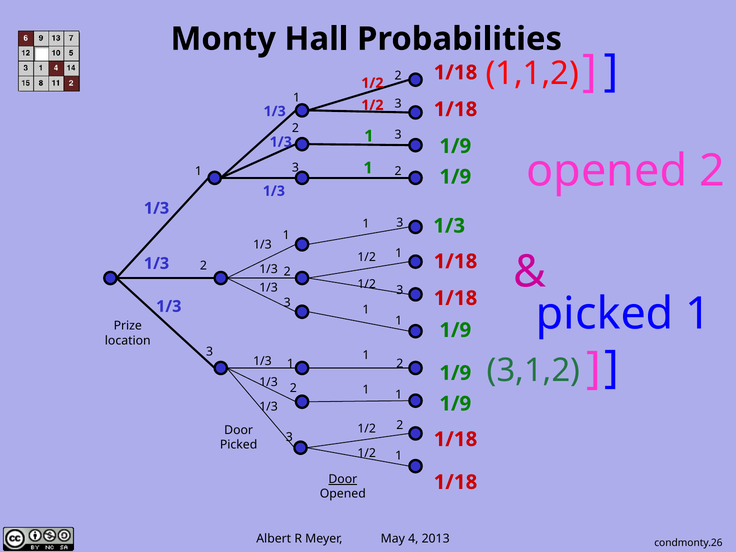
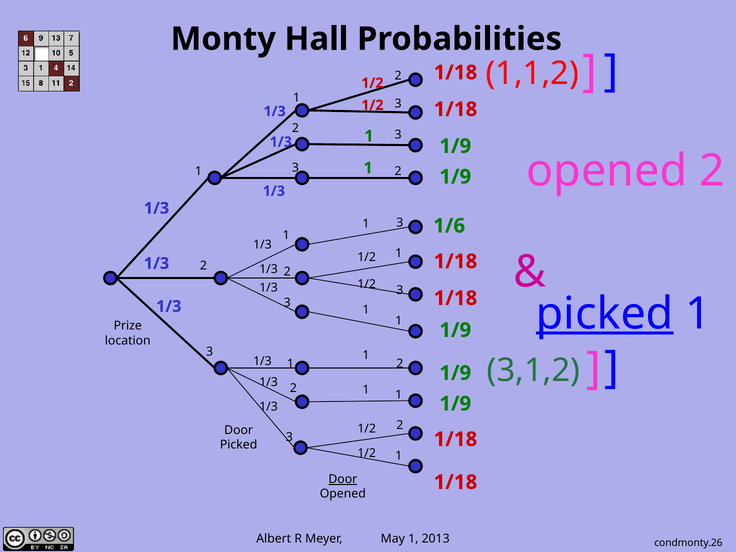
1/3: 1/3 -> 1/6 (449, 226)
picked underline: none -> present (605, 314)
4: 4 -> 1 (413, 539)
